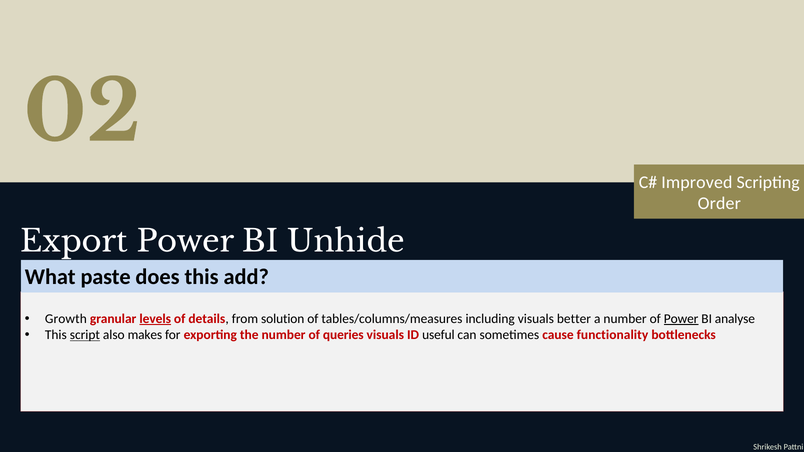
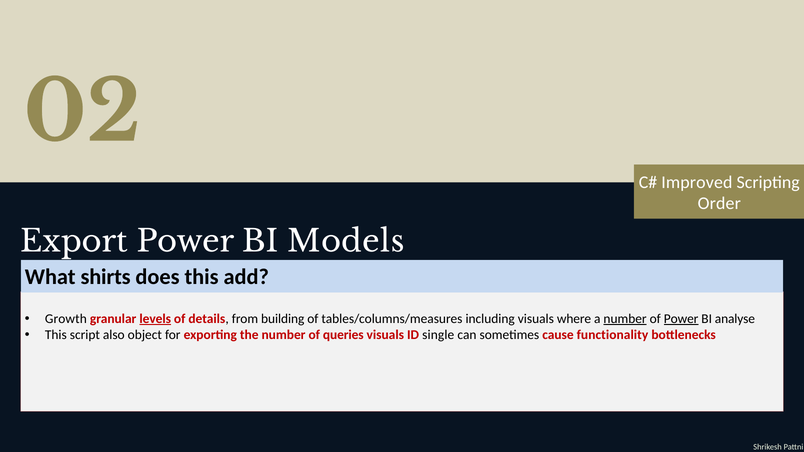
Unhide: Unhide -> Models (346, 242)
paste: paste -> shirts (106, 277)
solution: solution -> building (283, 319)
better: better -> where (574, 319)
number underline: none -> present (625, 319)
script underline: present -> none (85, 335)
makes: makes -> object (145, 335)
useful: useful -> single (438, 335)
